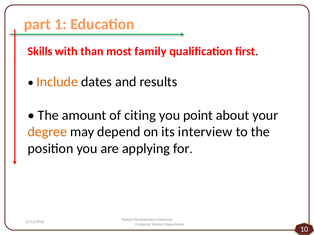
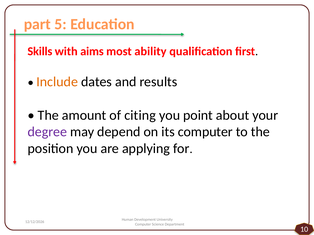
1: 1 -> 5 (61, 24)
than: than -> aims (92, 51)
family: family -> ability (150, 51)
degree colour: orange -> purple (47, 132)
its interview: interview -> computer (205, 132)
